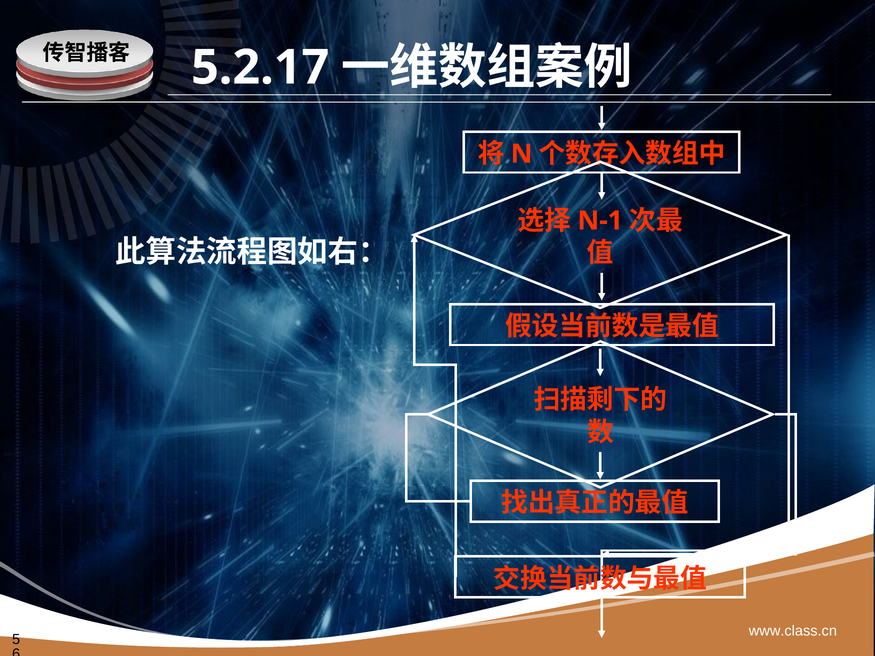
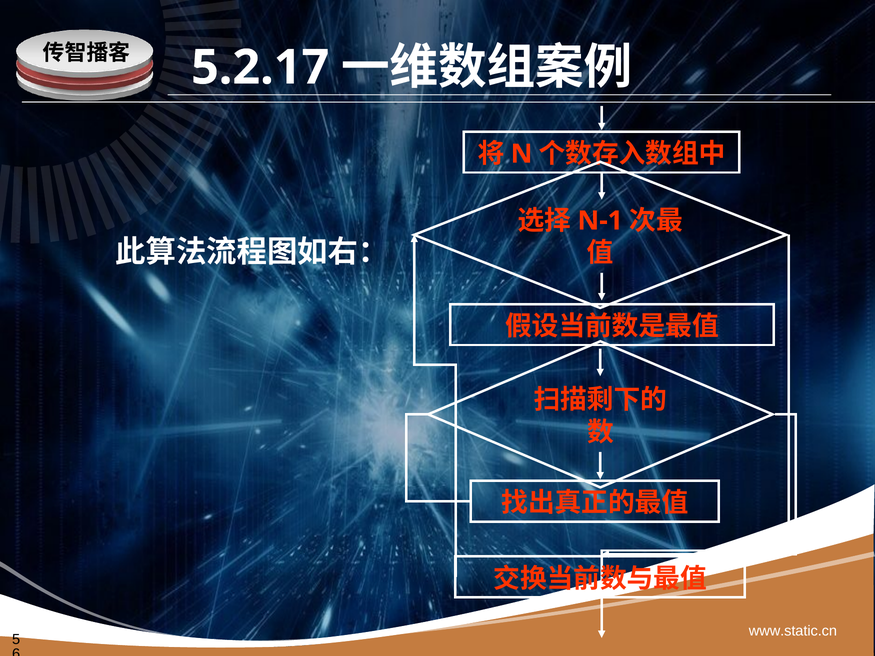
www.class.cn: www.class.cn -> www.static.cn (793, 631)
